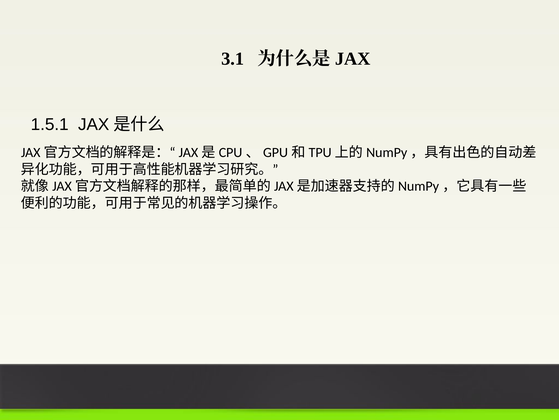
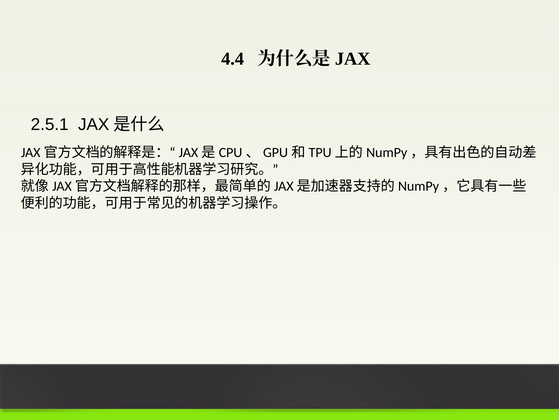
3.1: 3.1 -> 4.4 (233, 59)
1.5.1: 1.5.1 -> 2.5.1 (50, 124)
